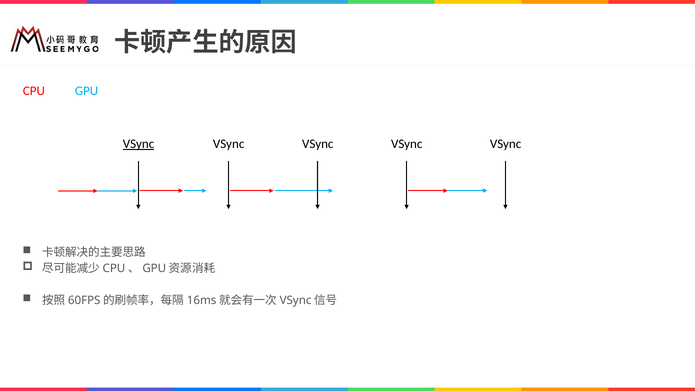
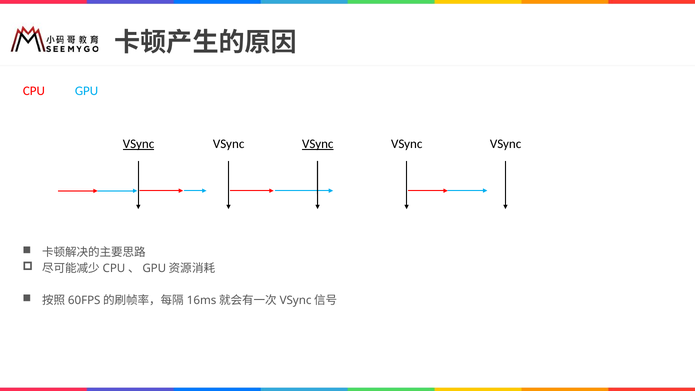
VSync underline: none -> present (318, 144)
